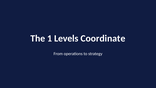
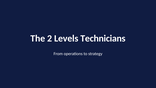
1: 1 -> 2 (50, 38)
Coordinate: Coordinate -> Technicians (103, 38)
